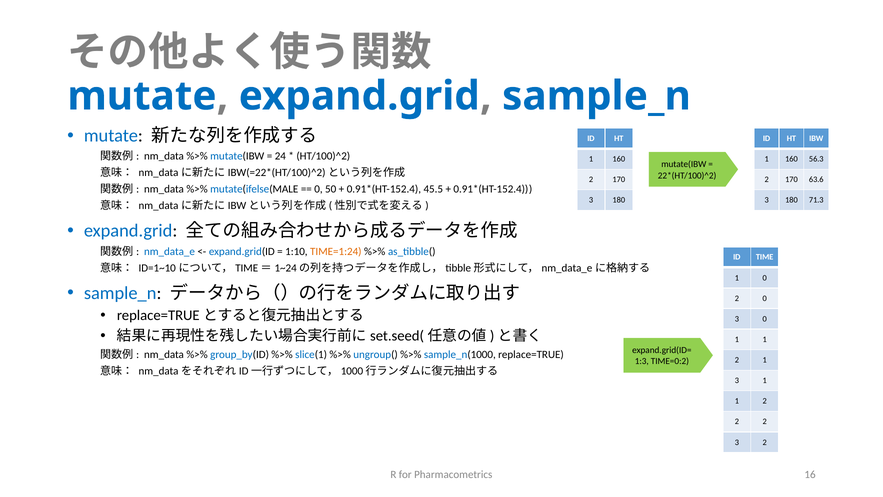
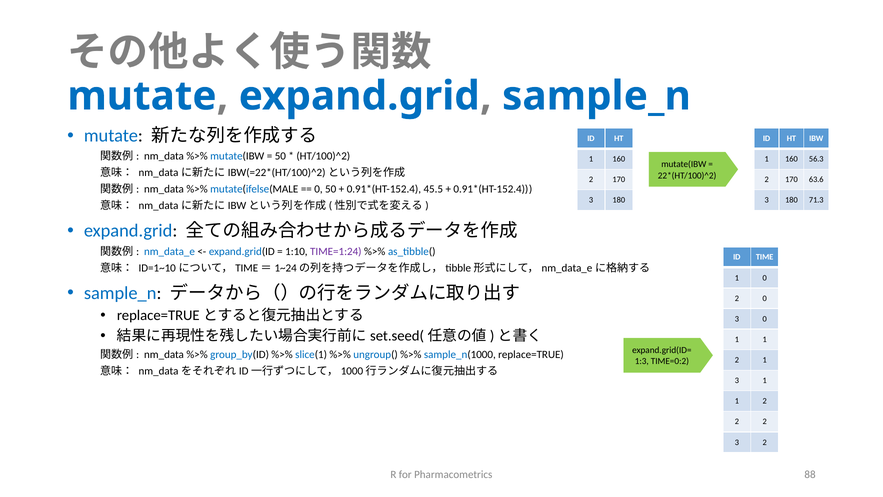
24: 24 -> 50 (280, 156)
TIME=1:24 colour: orange -> purple (336, 251)
16: 16 -> 88 (810, 474)
